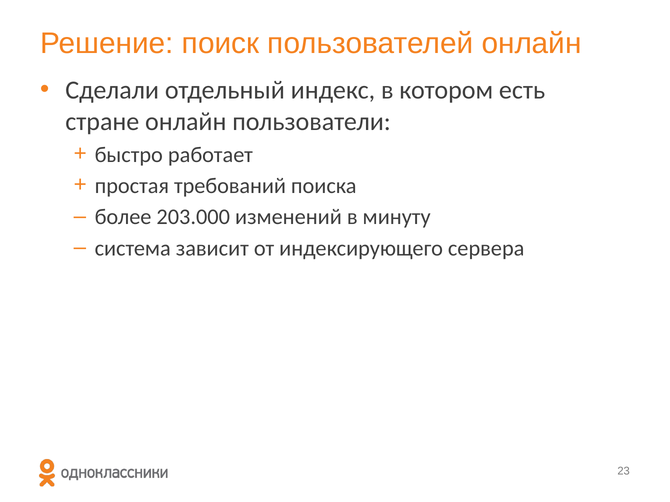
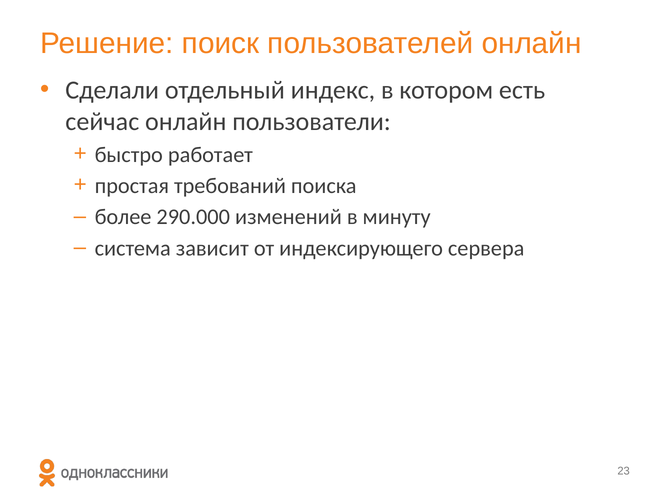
стране: стране -> сейчас (102, 122)
203.000: 203.000 -> 290.000 (193, 217)
